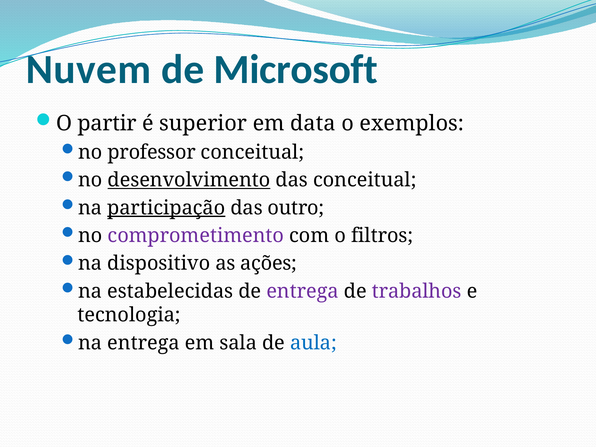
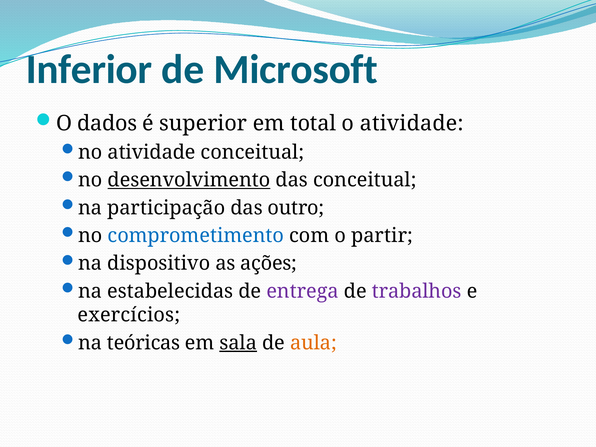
Nuvem: Nuvem -> Inferior (89, 70)
partir: partir -> dados (107, 124)
data: data -> total (313, 124)
o exemplos: exemplos -> atividade (412, 124)
no professor: professor -> atividade (152, 152)
participação underline: present -> none (166, 208)
comprometimento colour: purple -> blue (196, 236)
filtros: filtros -> partir (382, 236)
tecnologia: tecnologia -> exercícios (129, 315)
na entrega: entrega -> teóricas (144, 343)
sala underline: none -> present (238, 343)
aula colour: blue -> orange (313, 343)
